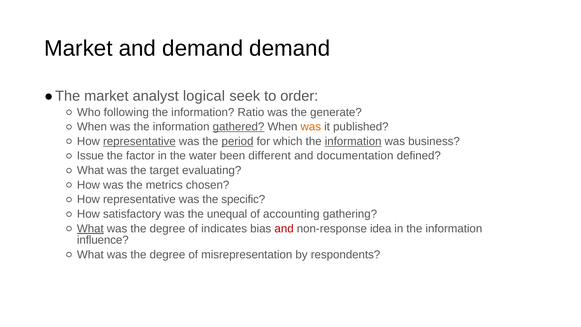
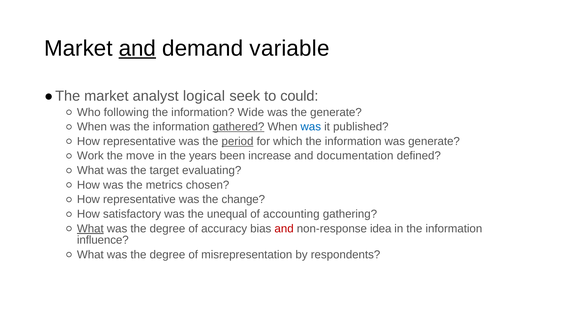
and underline: none -> present (137, 48)
demand demand: demand -> variable (290, 48)
order: order -> could (299, 96)
Ratio: Ratio -> Wide (251, 112)
was colour: orange -> blue (311, 127)
representative underline: present -> none (139, 141)
information underline: present -> none (353, 141)
was business: business -> generate (434, 141)
Issue: Issue -> Work (90, 156)
factor: factor -> move (140, 156)
water: water -> years (203, 156)
different: different -> increase (270, 156)
specific: specific -> change (243, 199)
indicates: indicates -> accuracy (224, 228)
